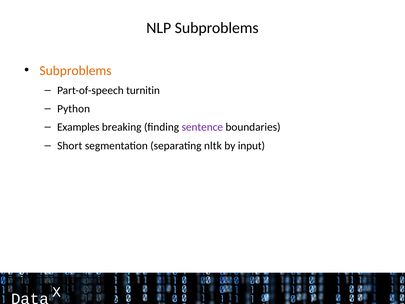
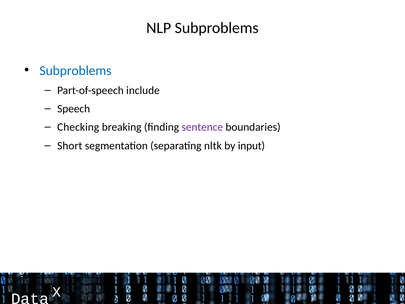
Subproblems colour: orange -> blue (76, 71)
turnitin: turnitin -> include (143, 90)
Python: Python -> Speech (74, 109)
Examples: Examples -> Checking (78, 127)
